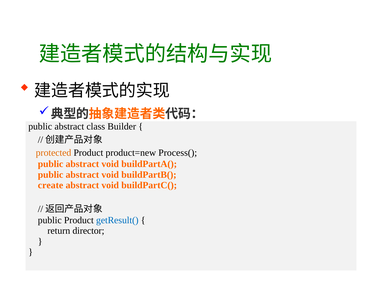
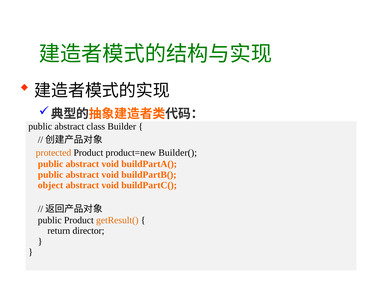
Process(: Process( -> Builder( (178, 152)
create: create -> object (51, 185)
getResult( colour: blue -> orange (117, 220)
